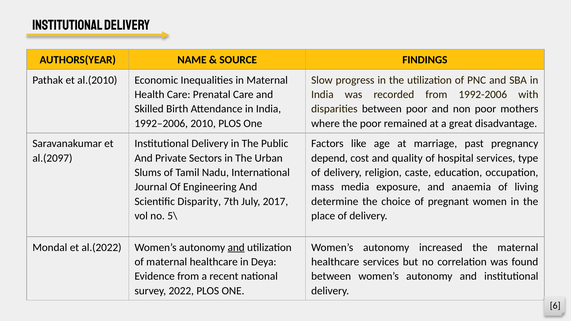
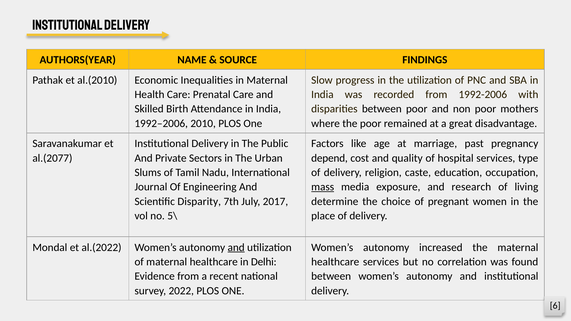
al.(2097: al.(2097 -> al.(2077 (52, 158)
mass underline: none -> present (323, 187)
anaemia: anaemia -> research (471, 187)
Deya: Deya -> Delhi (264, 262)
